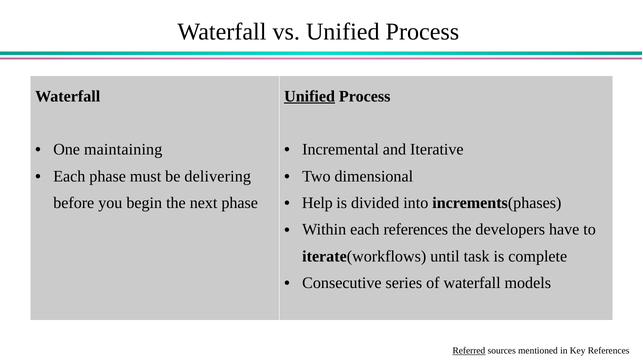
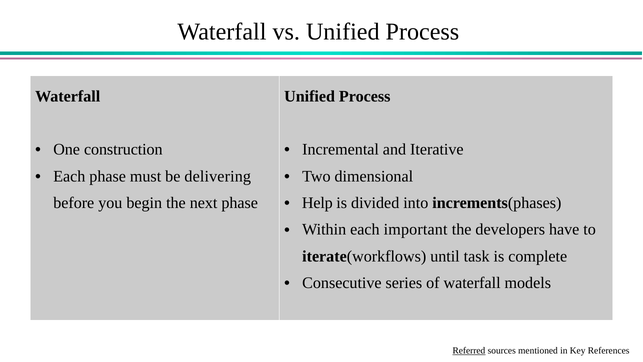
Unified underline: present -> none (310, 96)
maintaining: maintaining -> construction (123, 149)
each references: references -> important (416, 229)
